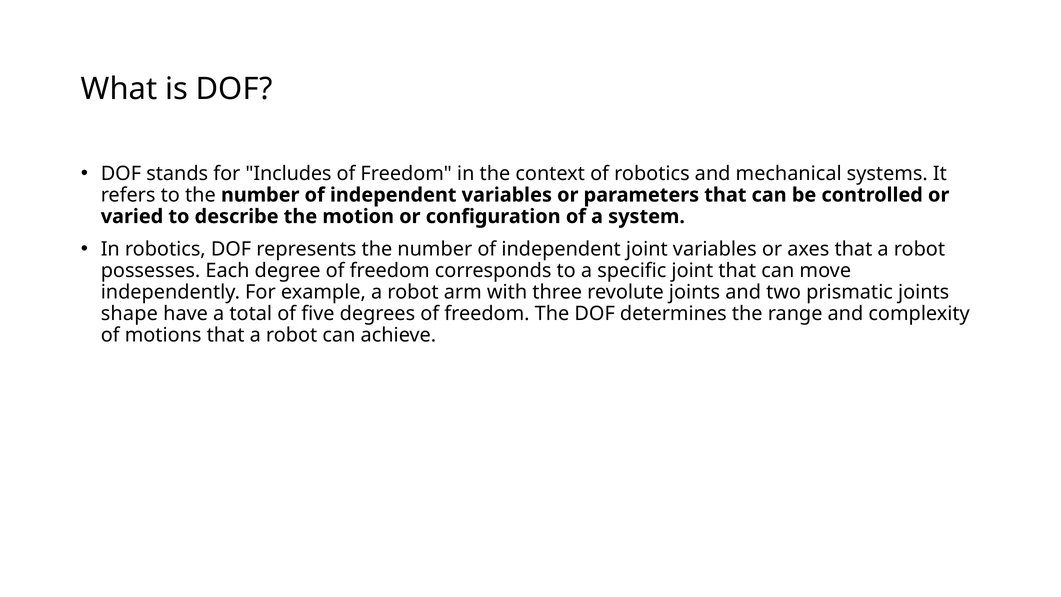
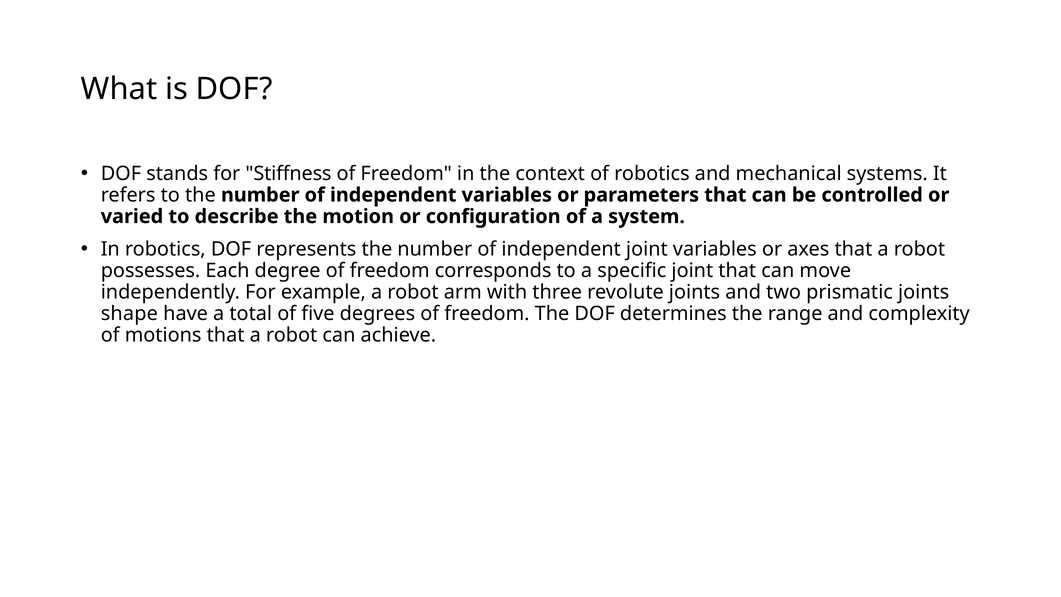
Includes: Includes -> Stiffness (289, 173)
